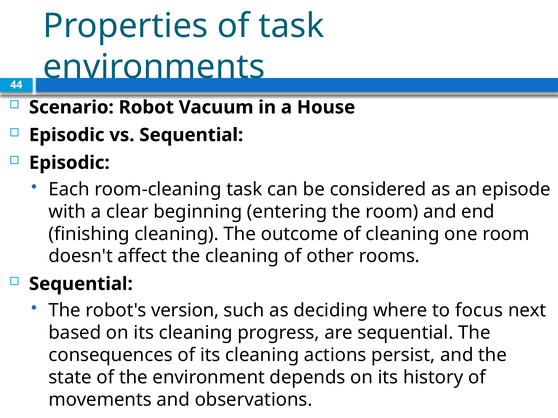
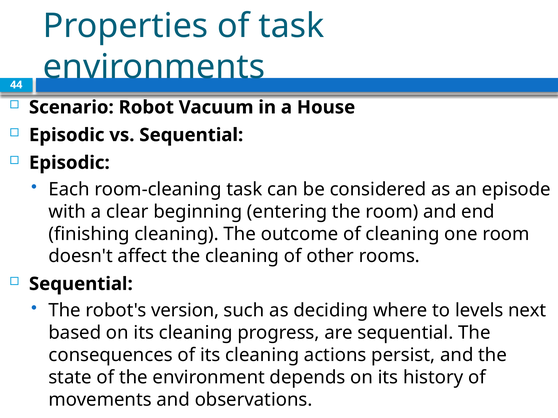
focus: focus -> levels (479, 311)
